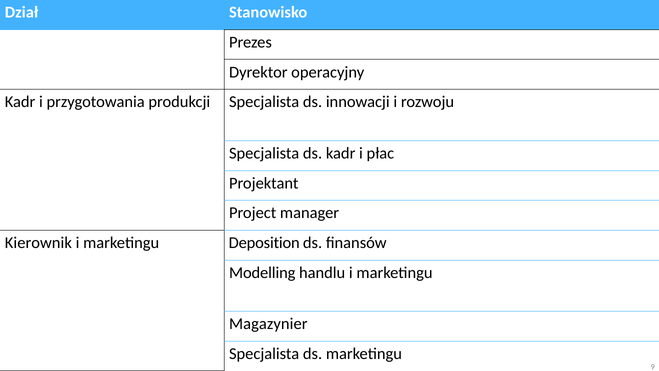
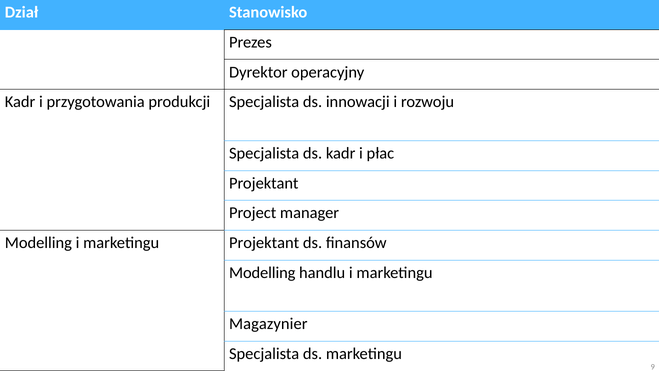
Kierownik: Kierownik -> Modelling (38, 243)
marketingu Deposition: Deposition -> Projektant (264, 243)
